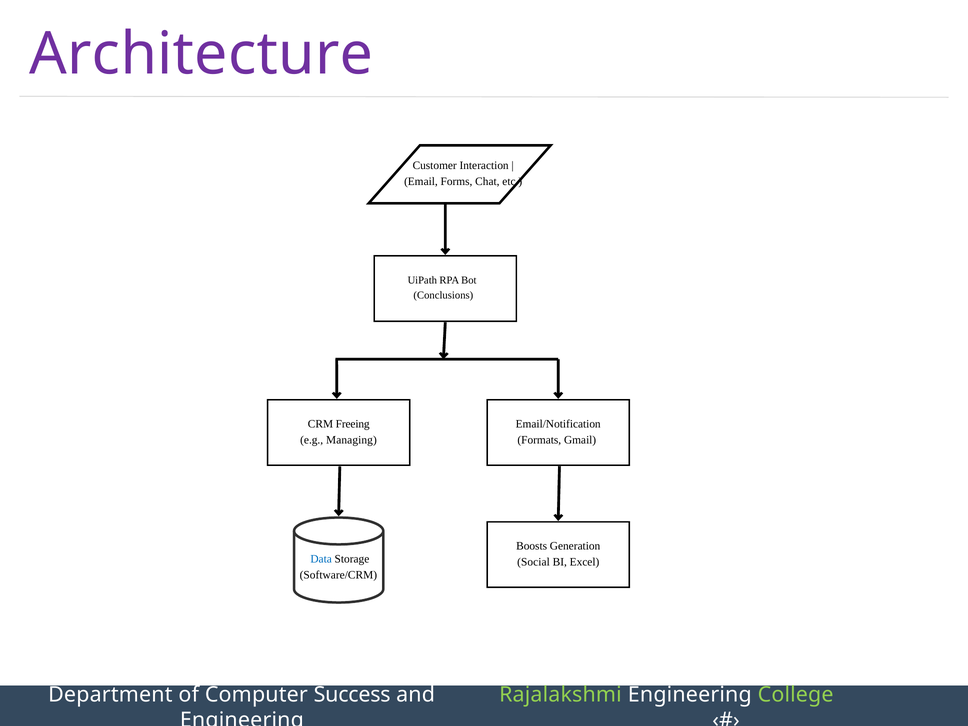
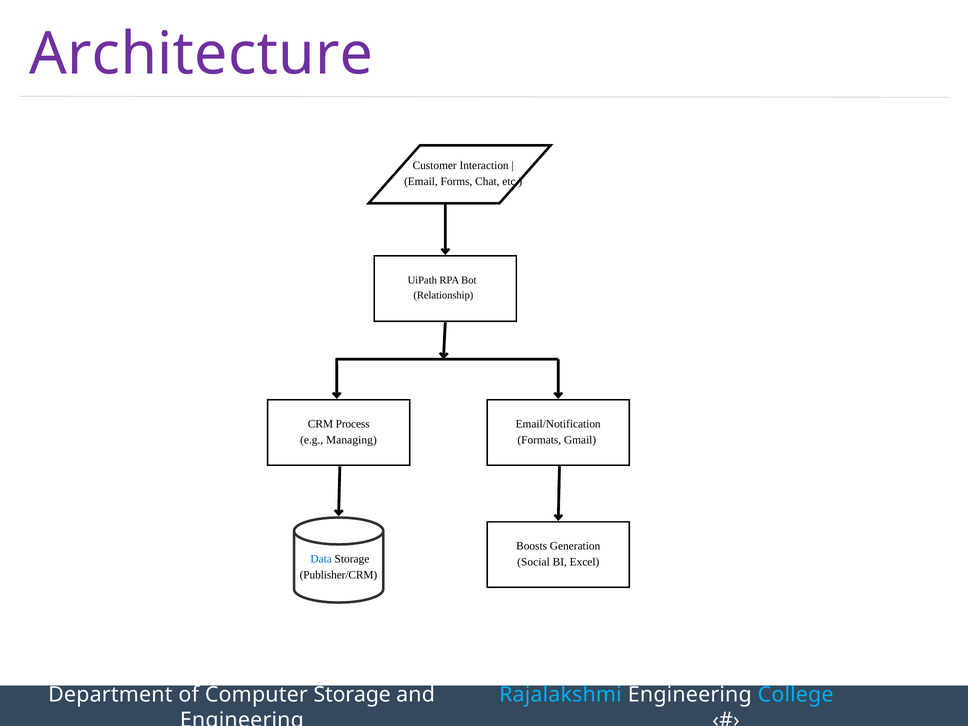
Conclusions: Conclusions -> Relationship (443, 295)
Freeing: Freeing -> Process (353, 424)
Software/CRM: Software/CRM -> Publisher/CRM (338, 575)
Computer Success: Success -> Storage (352, 694)
Rajalakshmi colour: light green -> light blue (560, 695)
College colour: light green -> light blue (796, 695)
